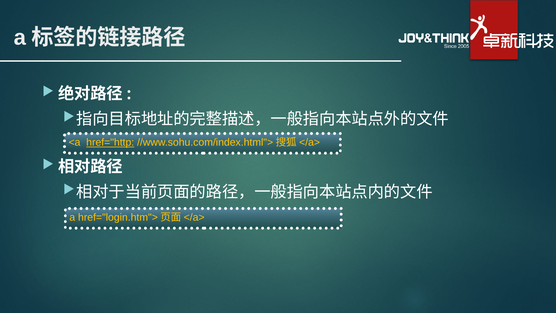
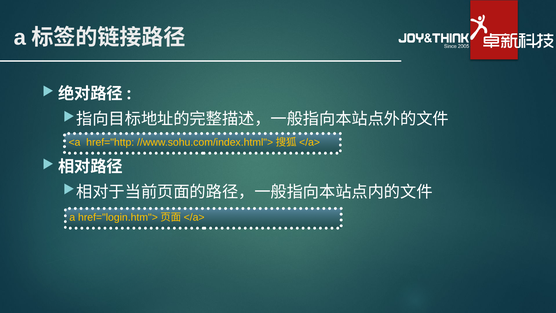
href="http underline: present -> none (110, 142)
